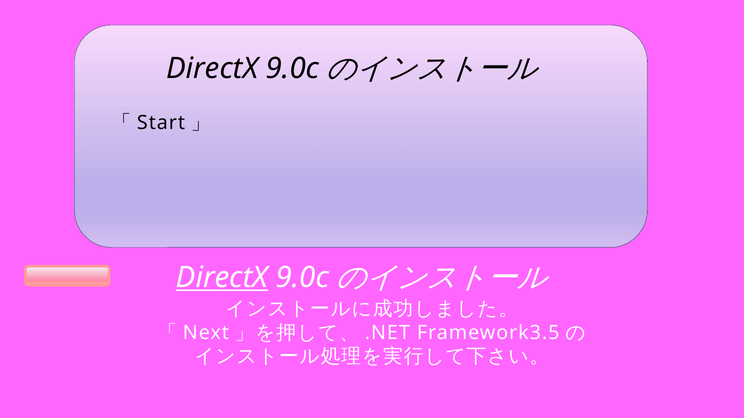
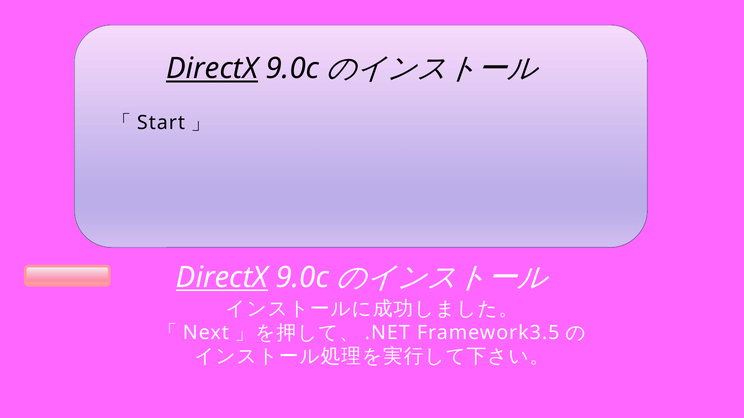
DirectX underline: none -> present (212, 69)
